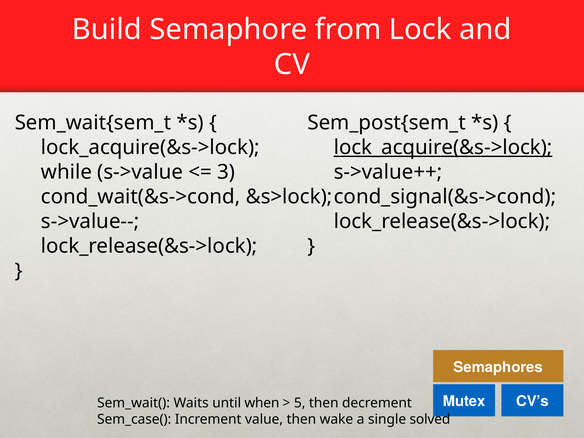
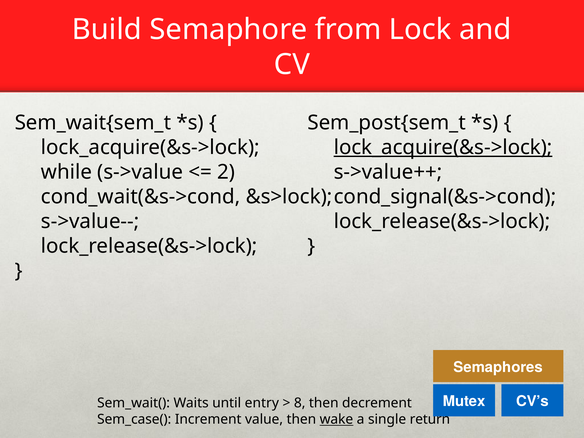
3: 3 -> 2 (226, 172)
when: when -> entry (262, 403)
5: 5 -> 8 (300, 403)
wake underline: none -> present (336, 419)
solved: solved -> return (430, 419)
